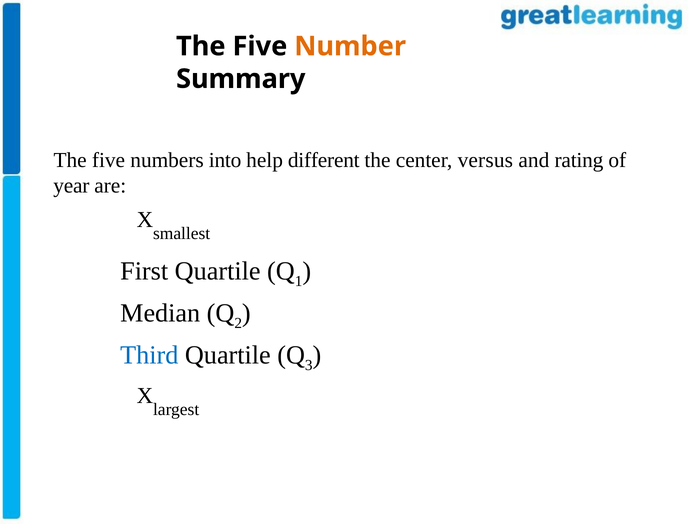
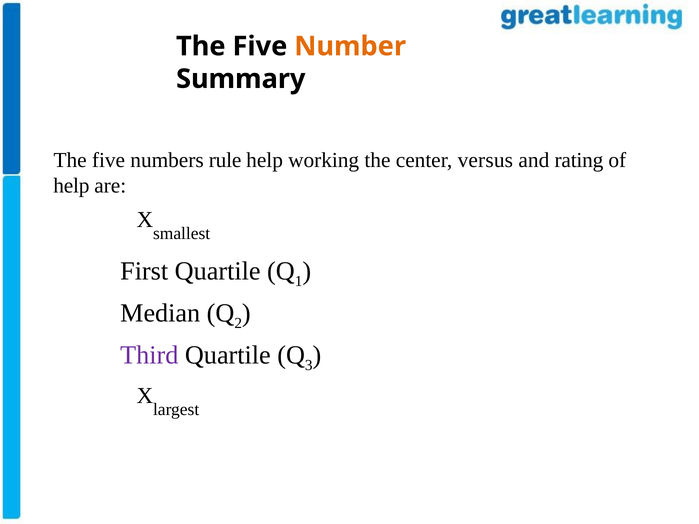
into: into -> rule (225, 160)
different: different -> working (324, 160)
year: year -> help (71, 186)
Third colour: blue -> purple (149, 355)
